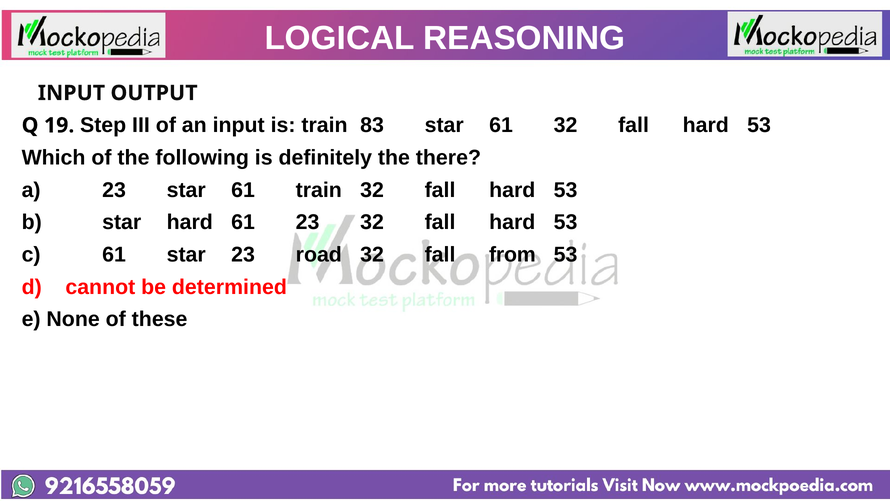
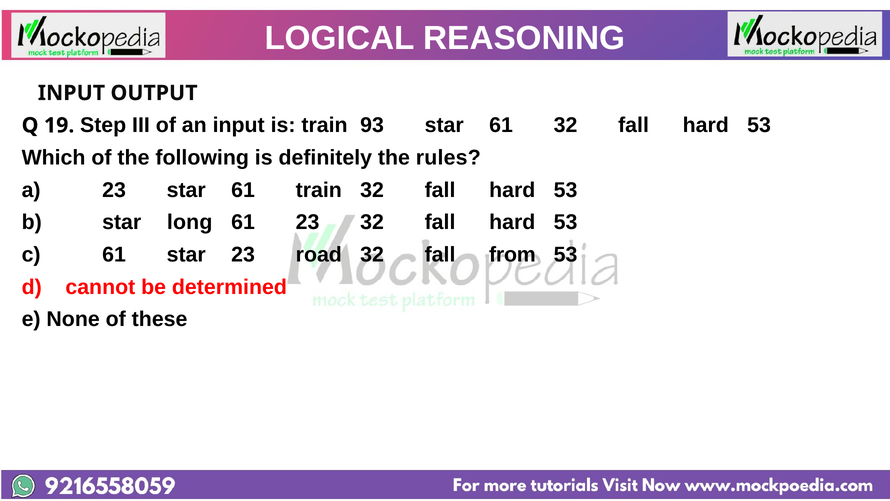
83: 83 -> 93 (372, 125)
there: there -> rules (448, 158)
star hard: hard -> long (190, 222)
